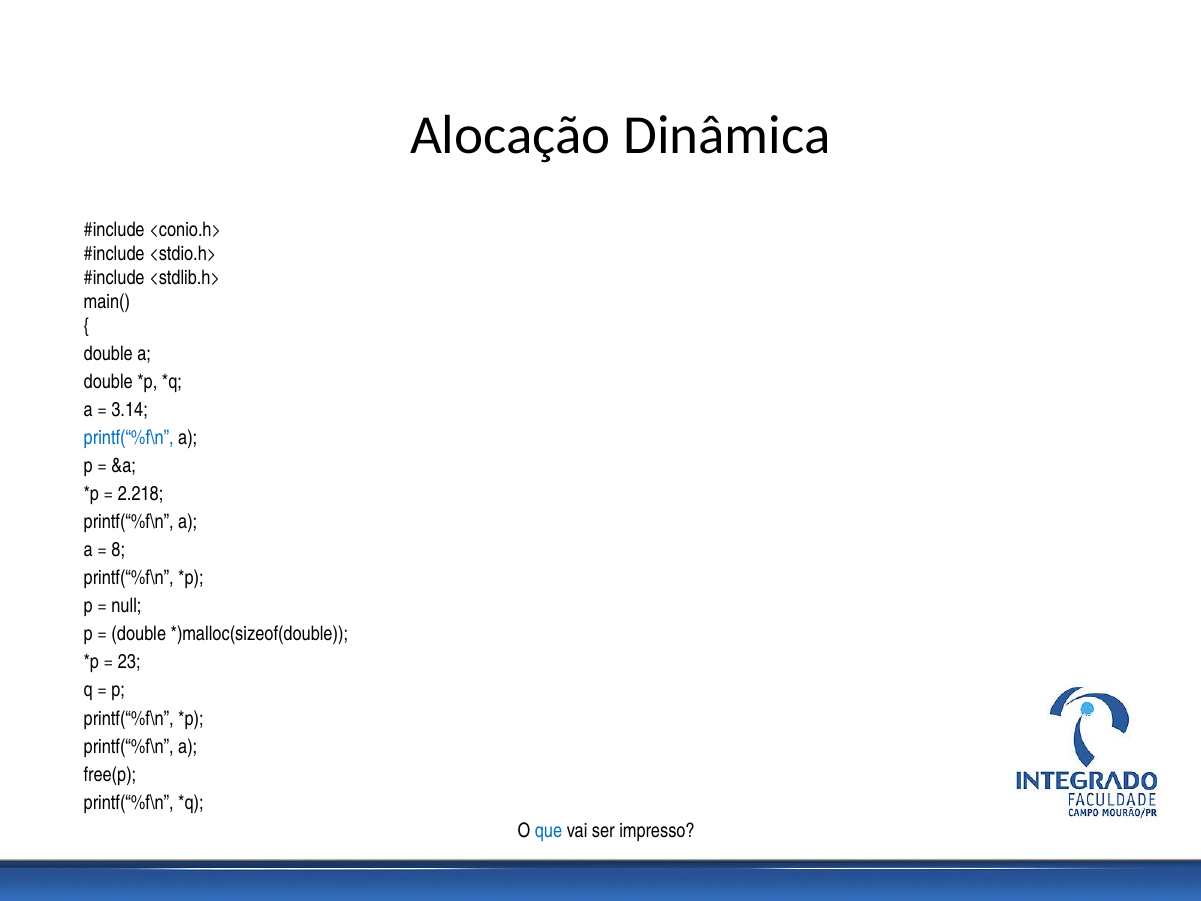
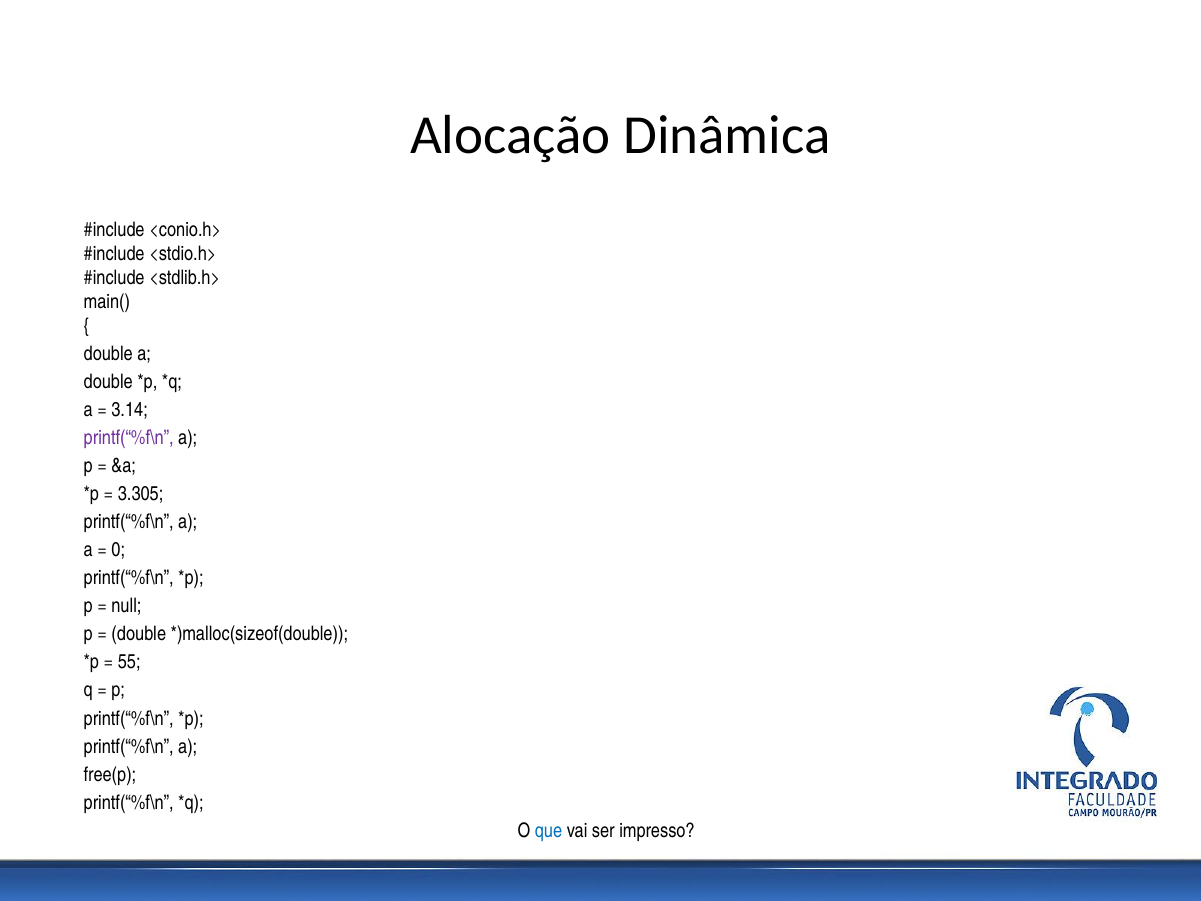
printf(“%f\n colour: blue -> purple (129, 438)
2.218: 2.218 -> 3.305 (141, 494)
8: 8 -> 0 (118, 550)
23: 23 -> 55 (129, 662)
